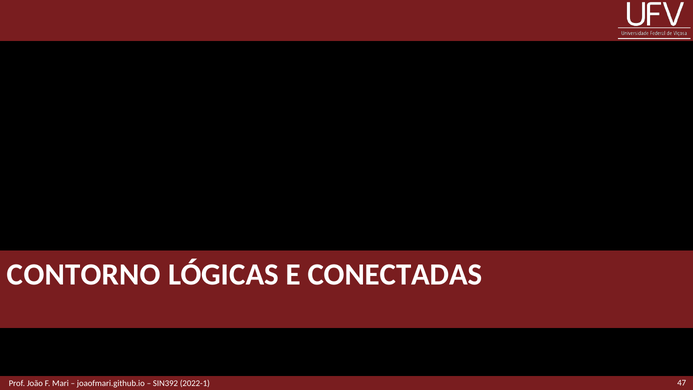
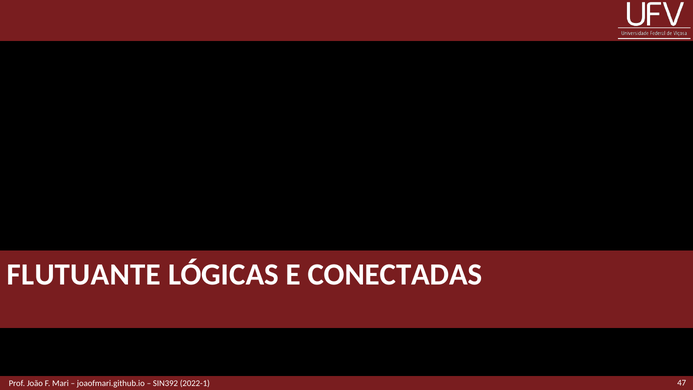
CONTORNO: CONTORNO -> FLUTUANTE (84, 275)
